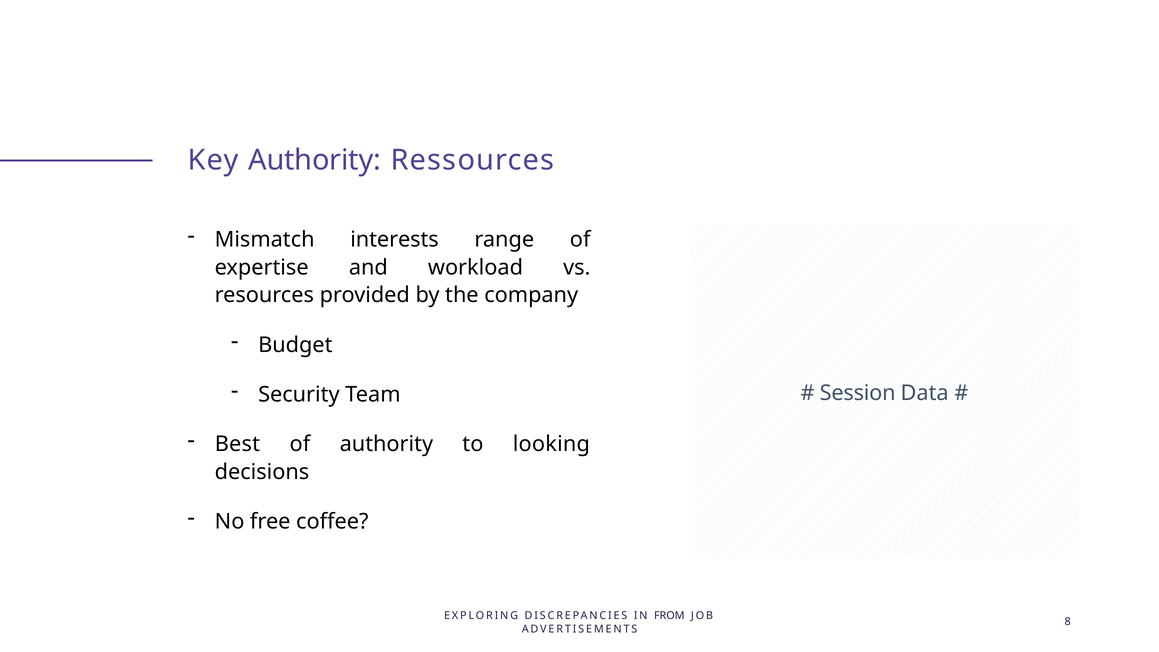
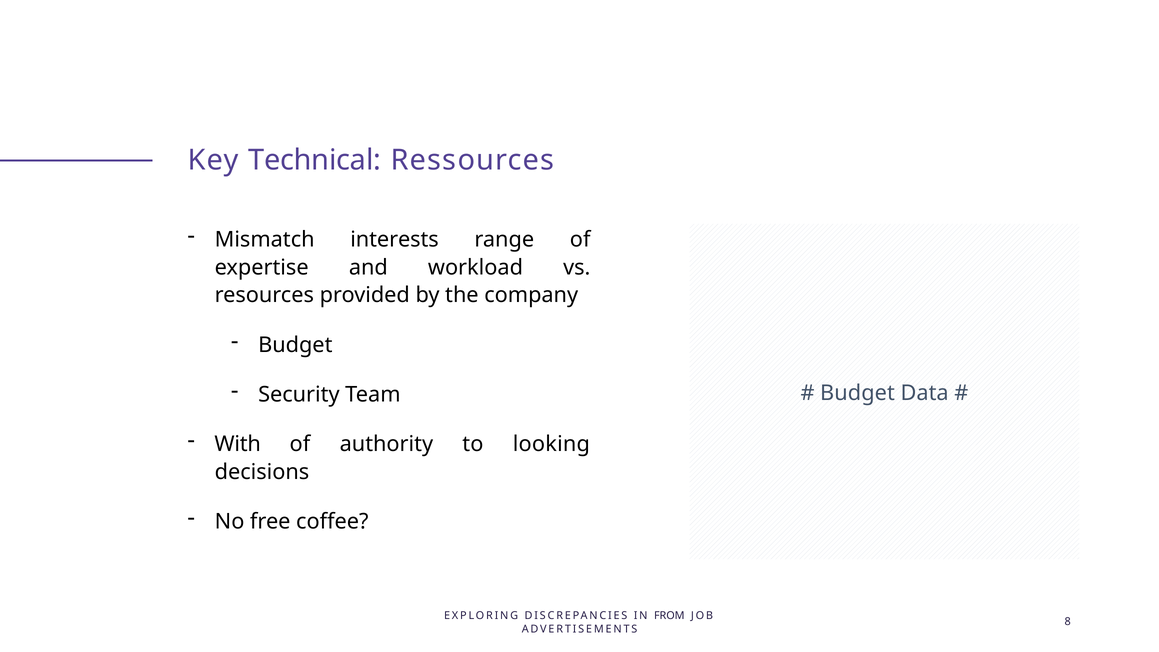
Key Authority: Authority -> Technical (315, 160)
Session: Session -> Budget (857, 393)
Best: Best -> With (238, 444)
